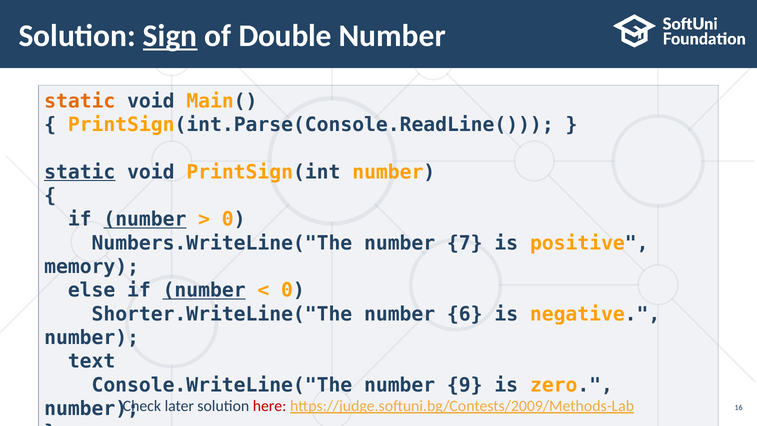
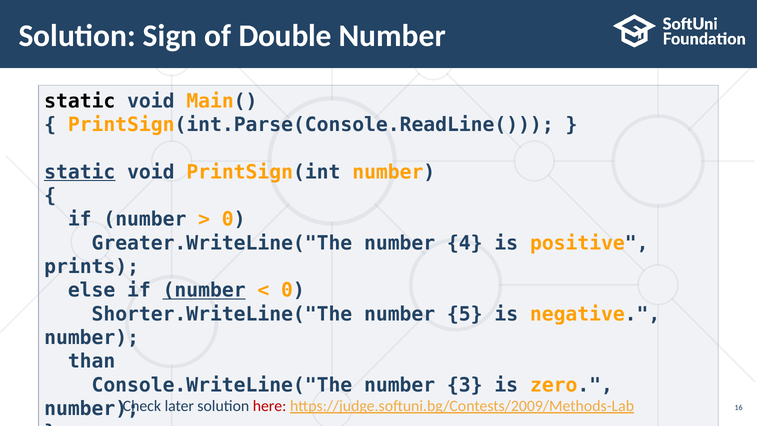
Sign underline: present -> none (170, 36)
static colour: orange -> black (80, 101)
number underline: present -> none (145, 219)
Numbers.WriteLine("The: Numbers.WriteLine("The -> Greater.WriteLine("The (222, 243)
7: 7 -> 4 (465, 243)
memory: memory -> prints (92, 267)
6: 6 -> 5 (465, 314)
text: text -> than (92, 361)
9: 9 -> 3 (465, 385)
